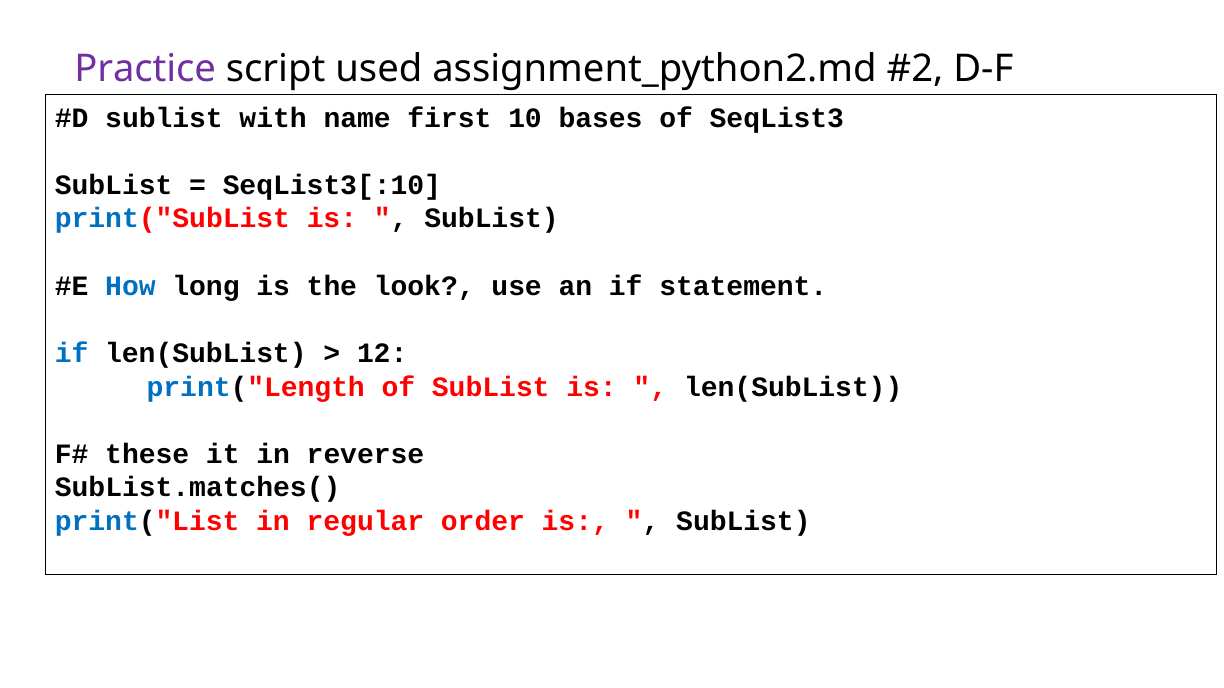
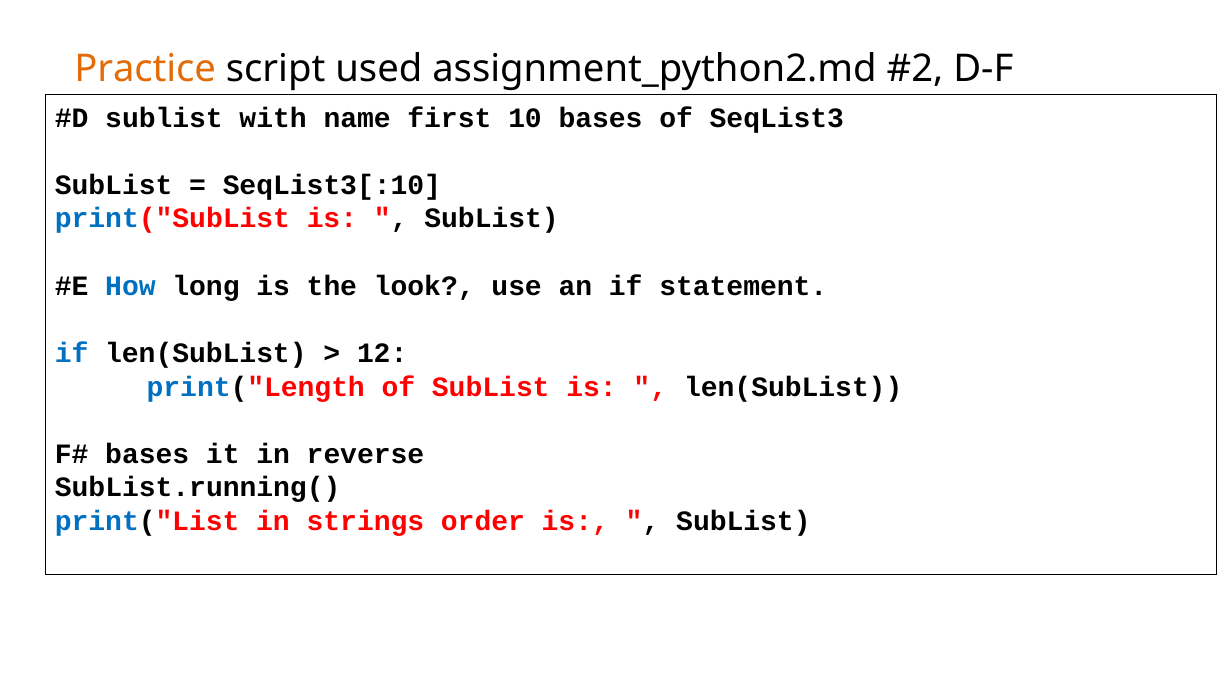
Practice colour: purple -> orange (145, 69)
these: these -> bases (147, 454)
SubList.matches(: SubList.matches( -> SubList.running( (198, 488)
regular: regular -> strings (365, 522)
